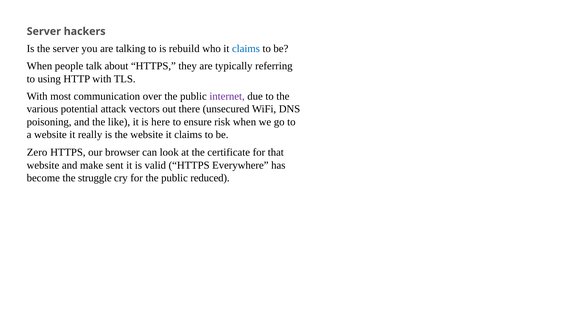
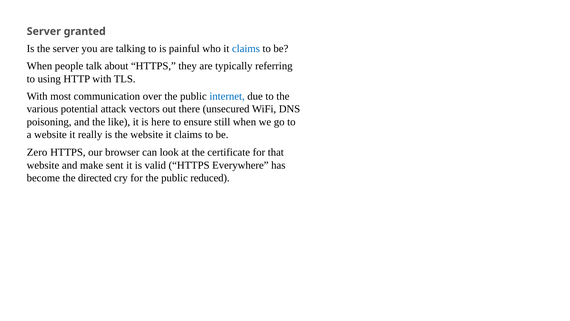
hackers: hackers -> granted (85, 31)
rebuild: rebuild -> painful (184, 49)
internet colour: purple -> blue (227, 96)
risk: risk -> still (222, 122)
struggle: struggle -> directed (95, 178)
